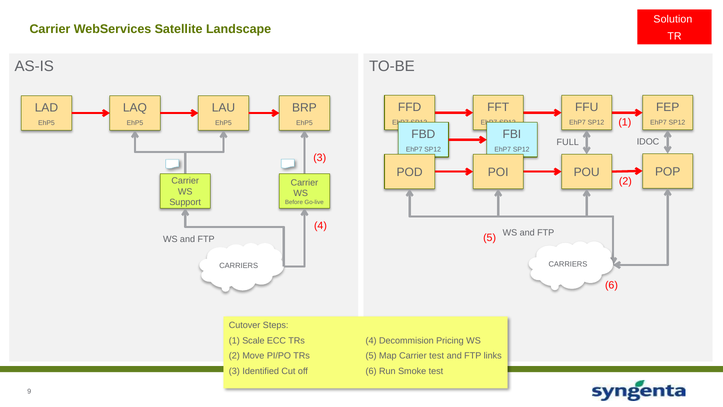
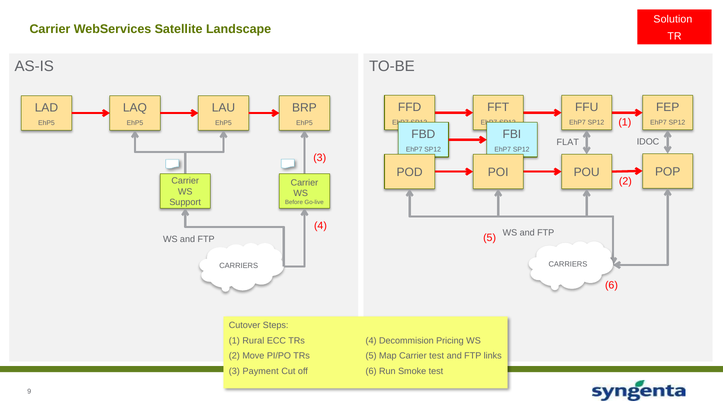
FULL: FULL -> FLAT (568, 142)
Scale: Scale -> Rural (253, 340)
Identified: Identified -> Payment (261, 371)
